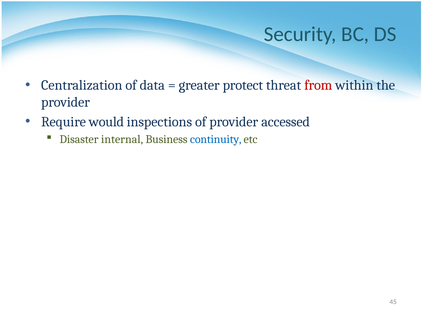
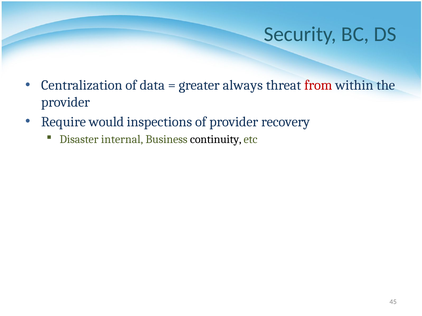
protect: protect -> always (243, 85)
accessed: accessed -> recovery (286, 122)
continuity colour: blue -> black (216, 140)
